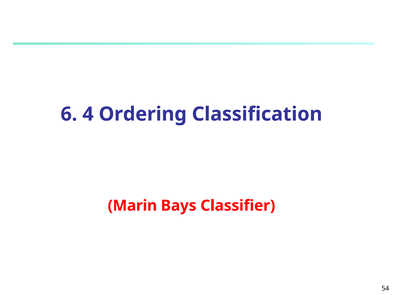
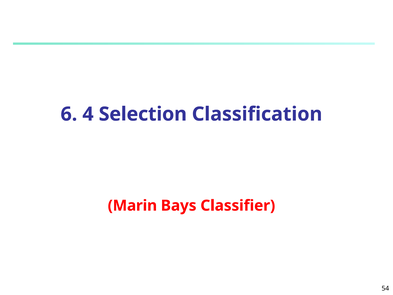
Ordering: Ordering -> Selection (143, 114)
